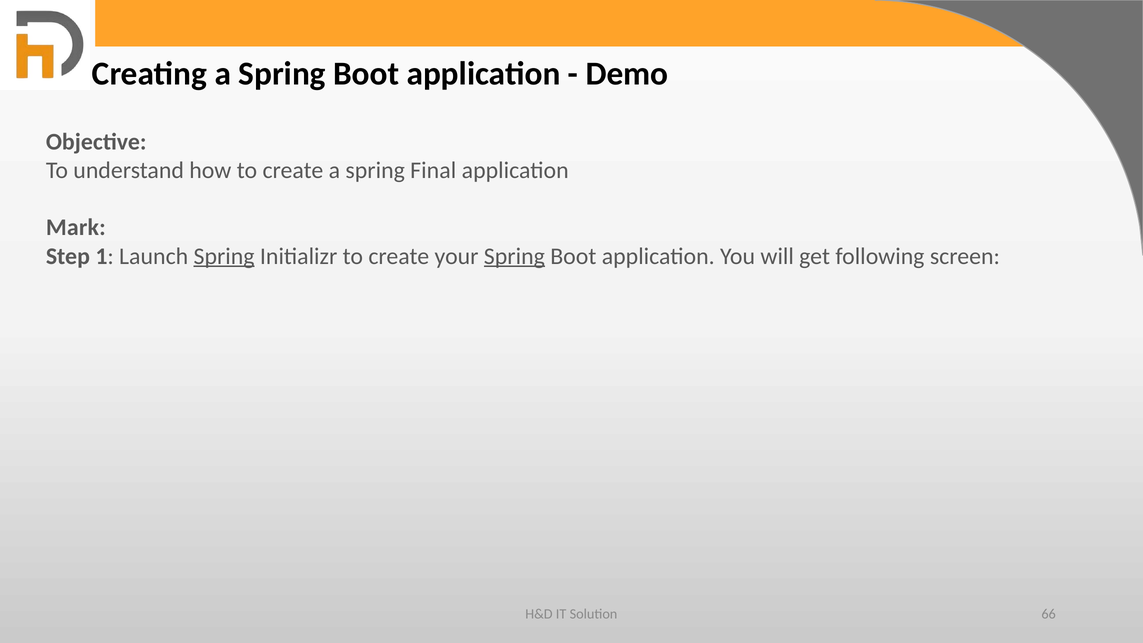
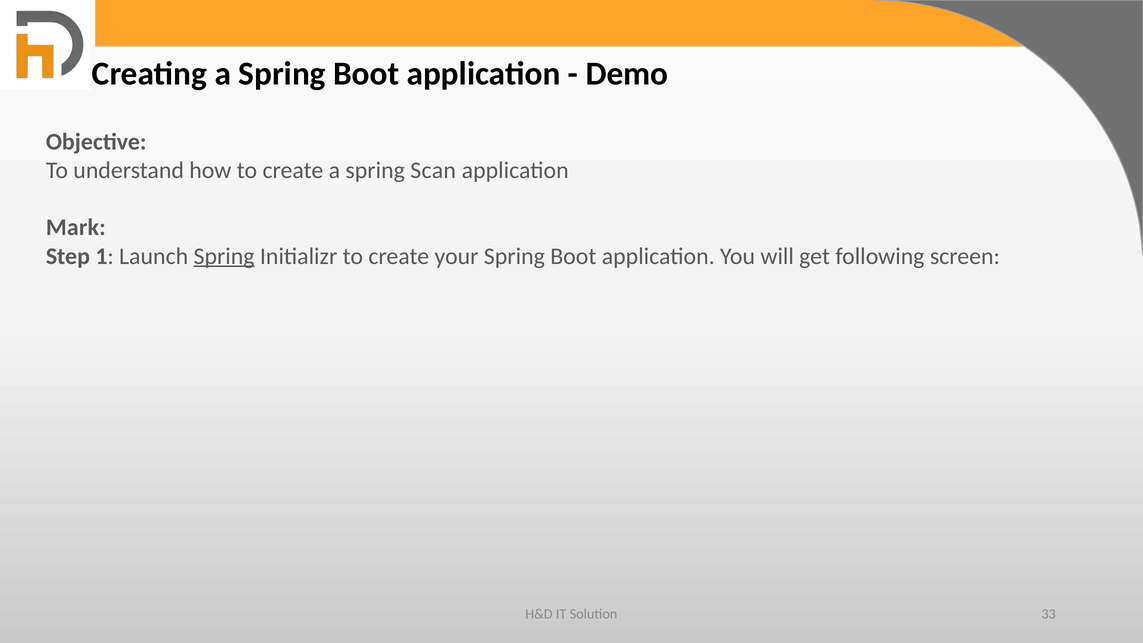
Final: Final -> Scan (433, 170)
Spring underline: present -> none (514, 256)
66: 66 -> 33 (1049, 614)
